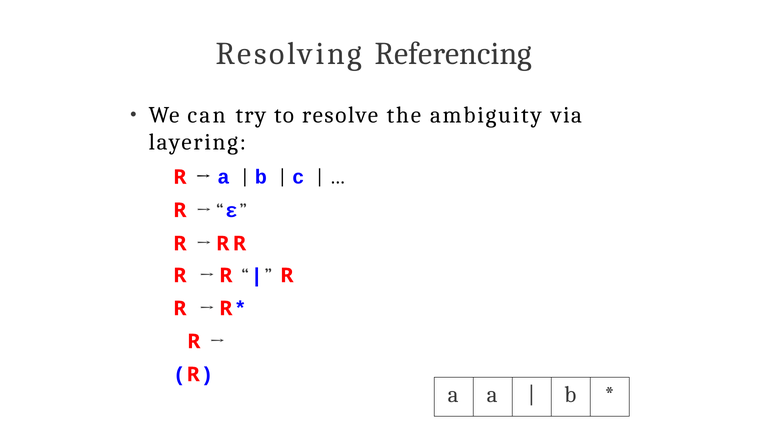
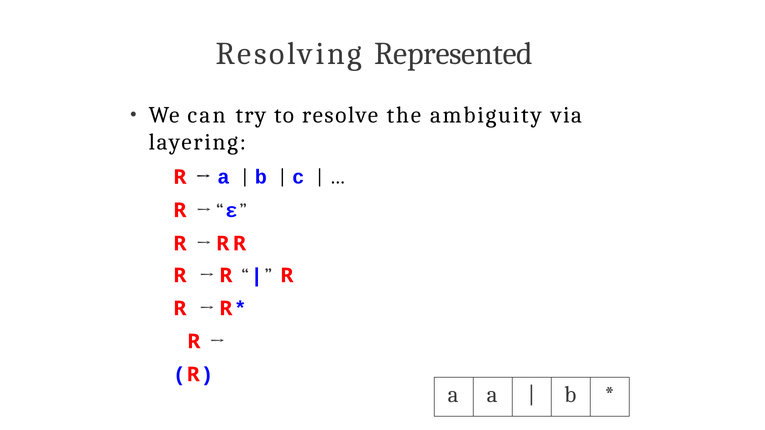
Referencing: Referencing -> Represented (454, 54)
